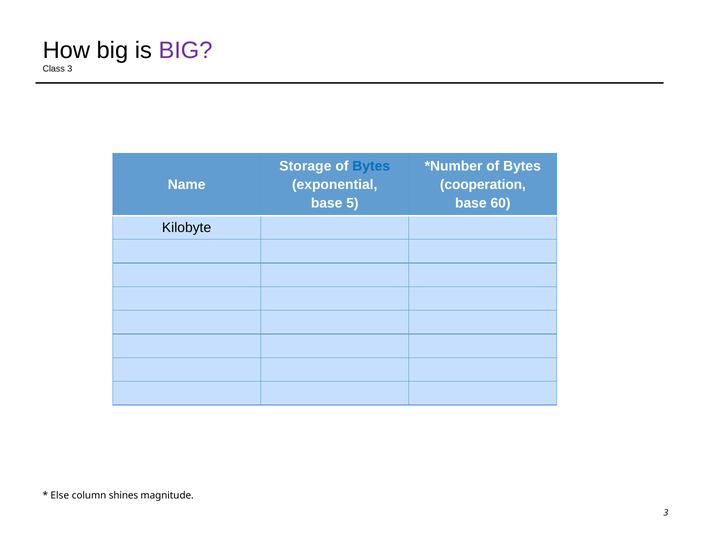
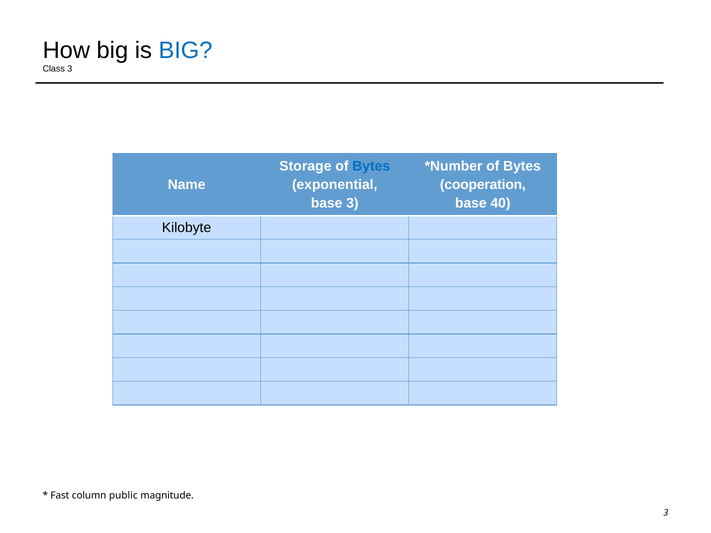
BIG colour: purple -> blue (185, 50)
base 5: 5 -> 3 (352, 203)
60: 60 -> 40 (501, 203)
Else: Else -> Fast (60, 496)
shines: shines -> public (123, 496)
